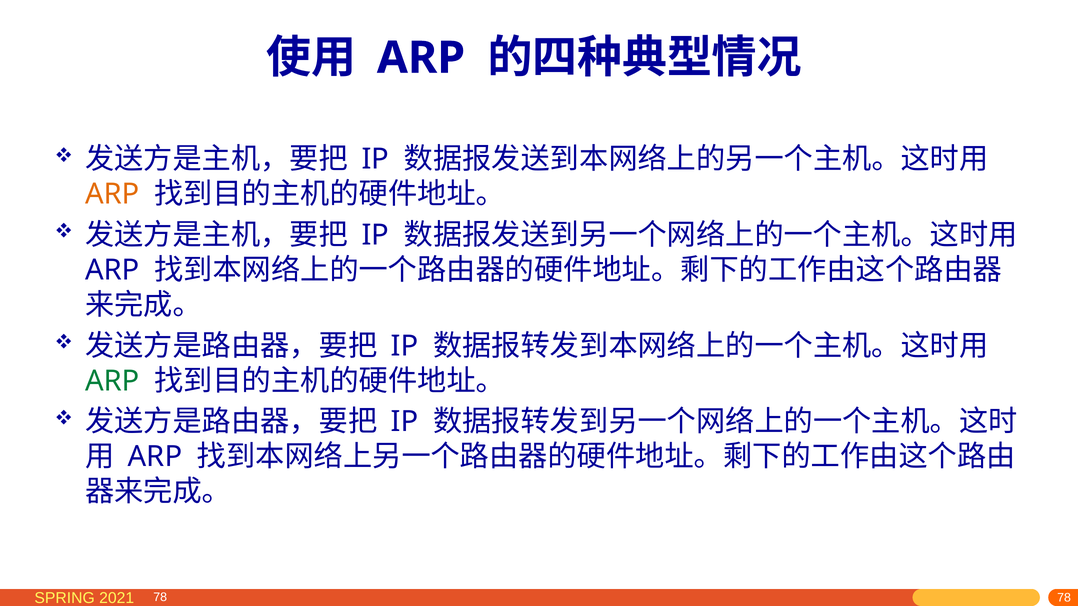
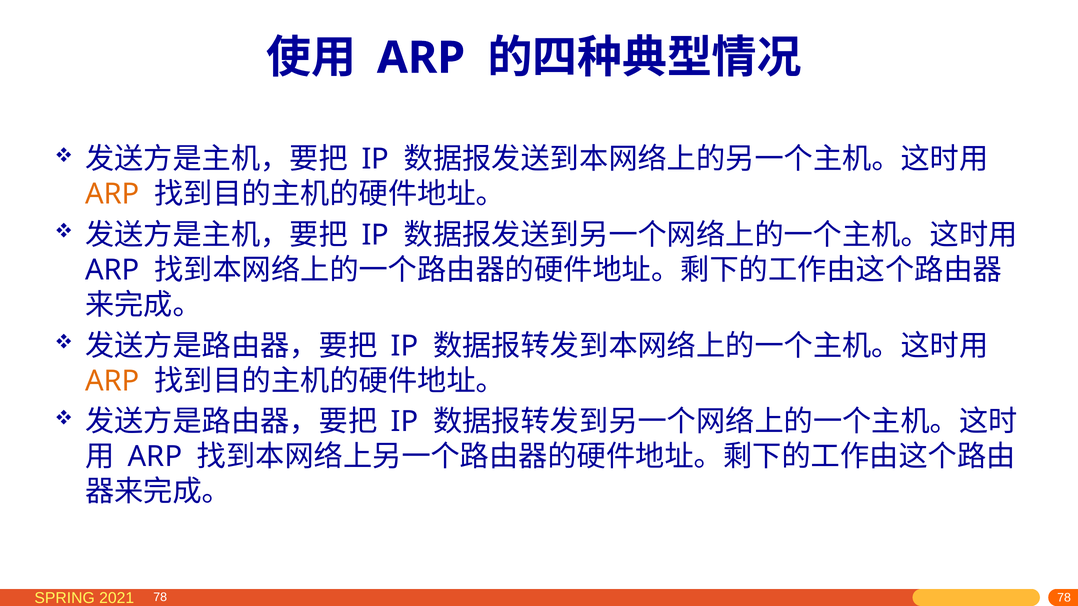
ARP colour: green -> orange (112, 381)
